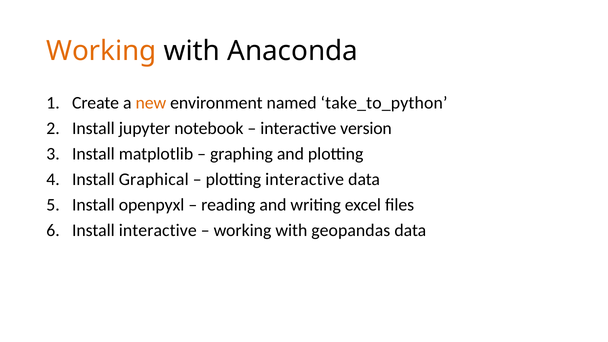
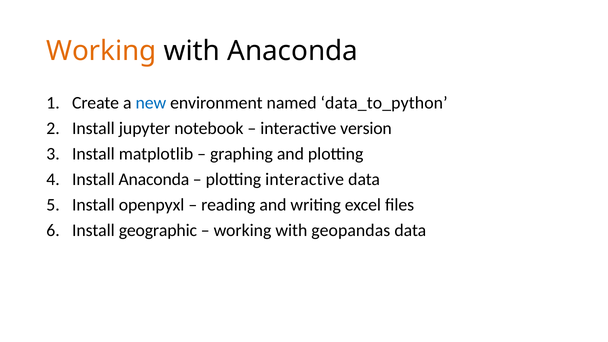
new colour: orange -> blue (151, 103)
take_to_python: take_to_python -> data_to_python (384, 103)
Install Graphical: Graphical -> Anaconda (154, 179)
Install interactive: interactive -> geographic (158, 230)
